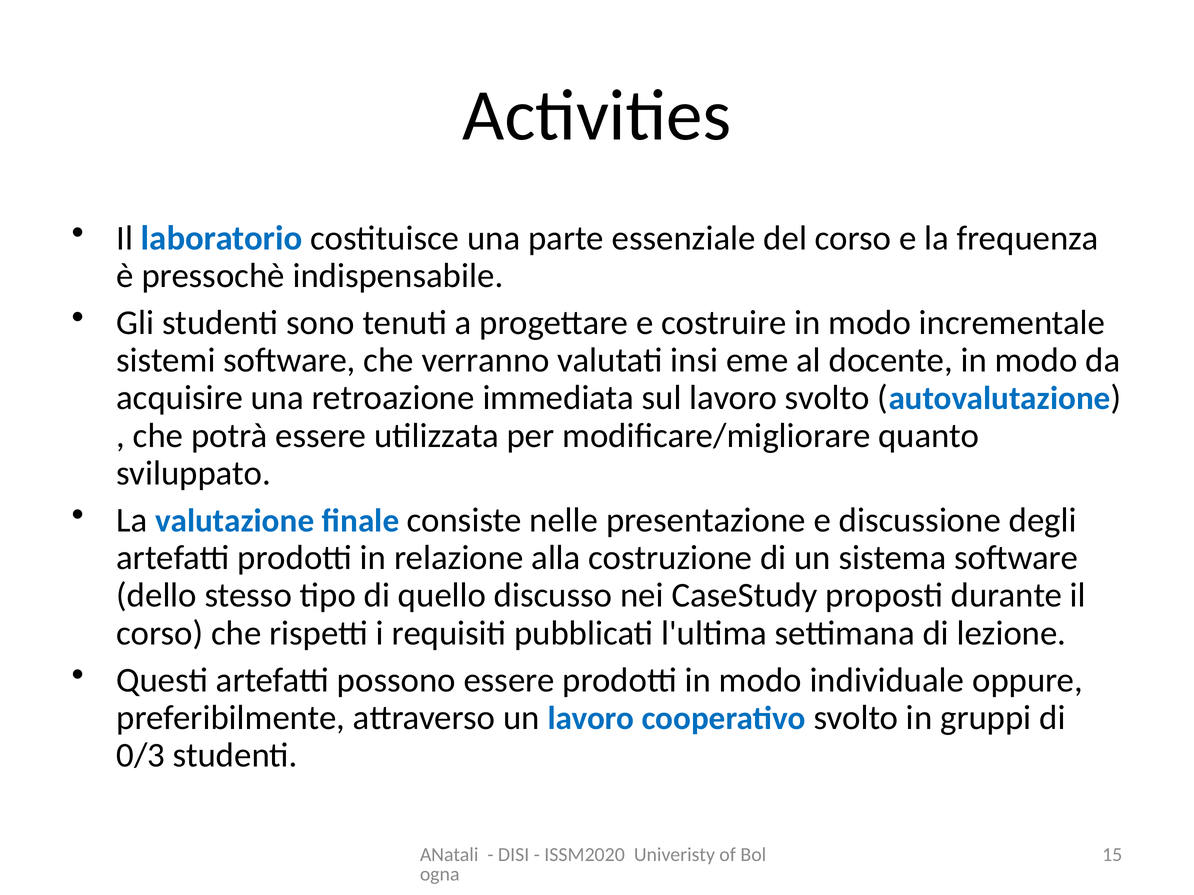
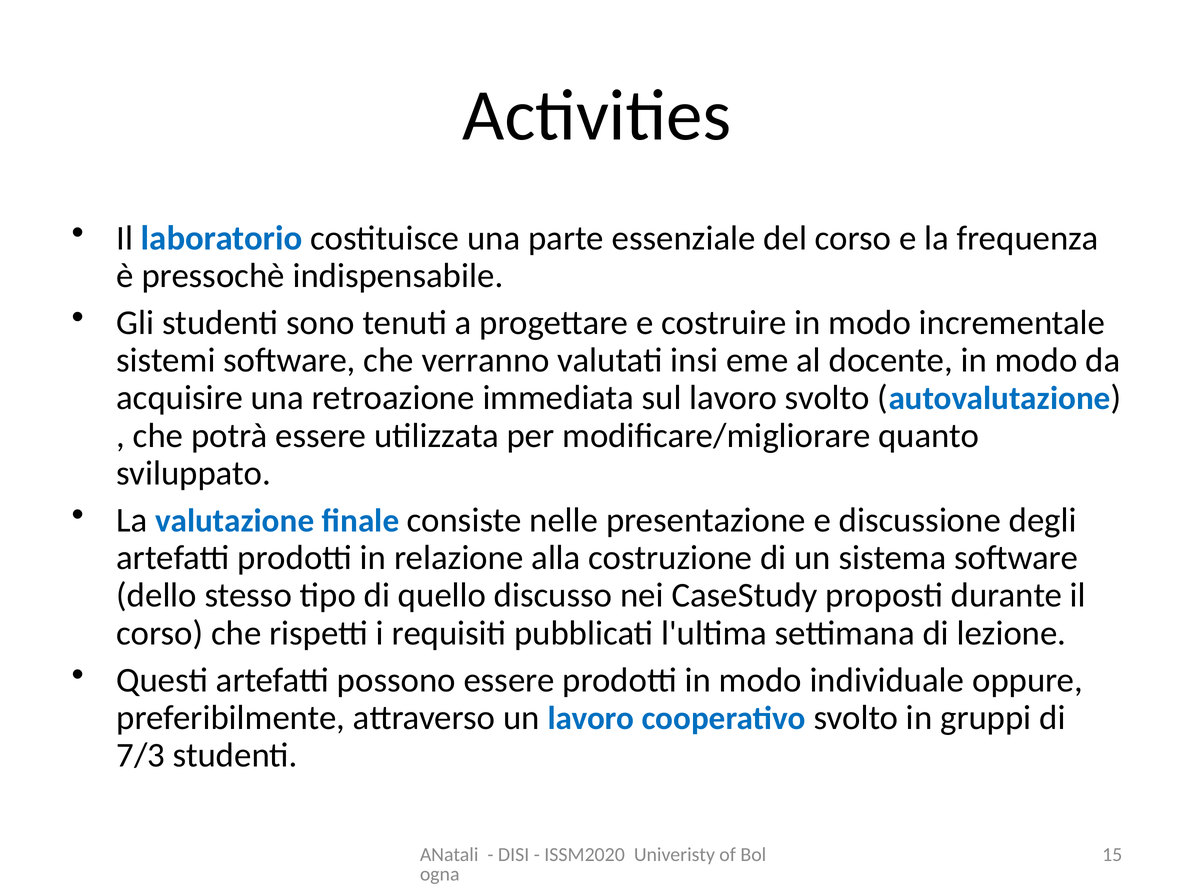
0/3: 0/3 -> 7/3 (141, 756)
